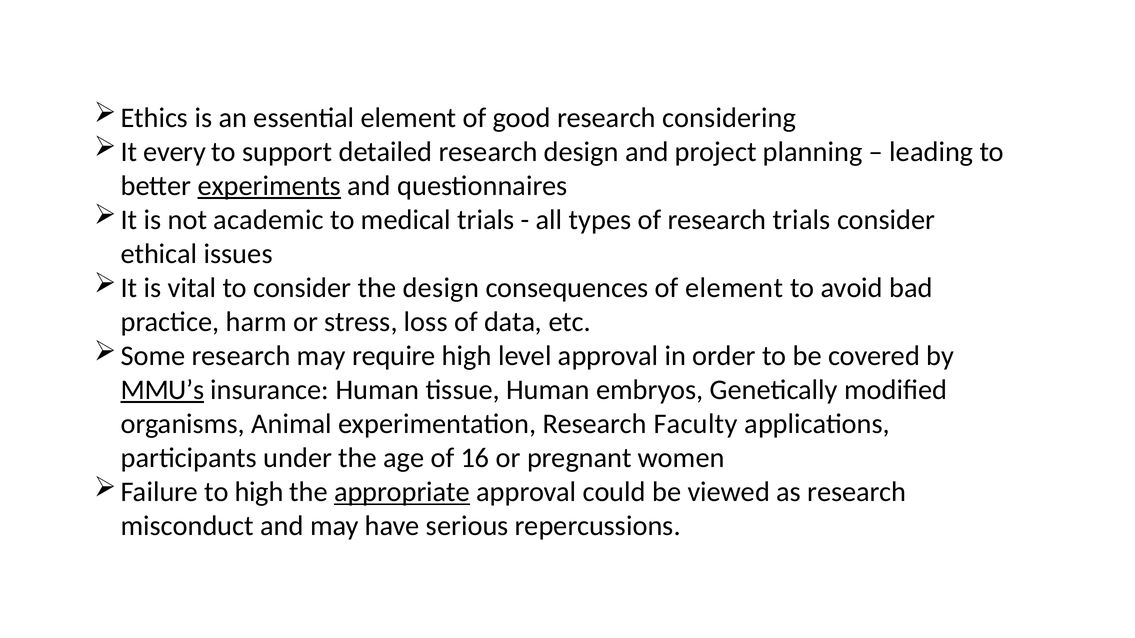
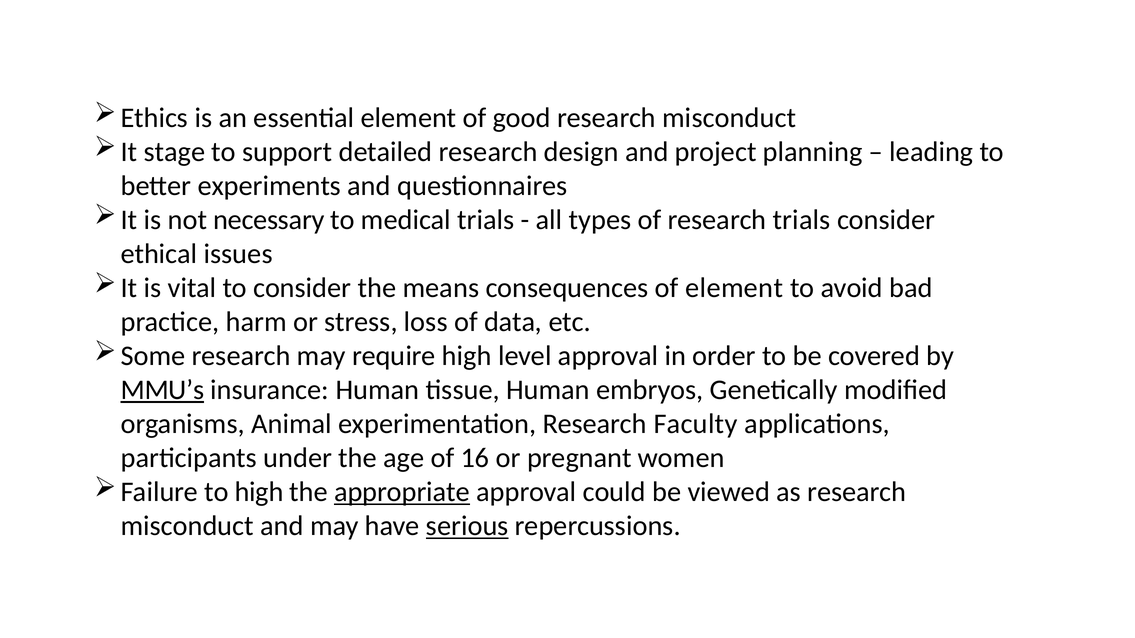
good research considering: considering -> misconduct (729, 118)
every: every -> stage (174, 152)
experiments underline: present -> none (269, 186)
academic: academic -> necessary (269, 220)
the design: design -> means (441, 288)
serious underline: none -> present (467, 526)
